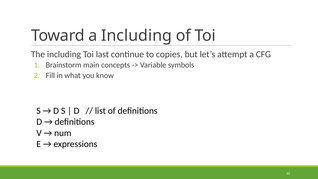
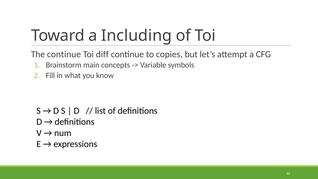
The including: including -> continue (64, 54)
last: last -> diff (102, 54)
